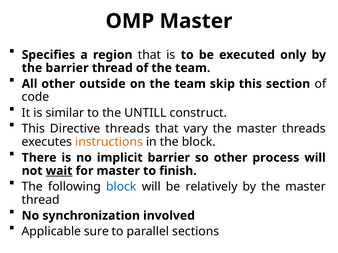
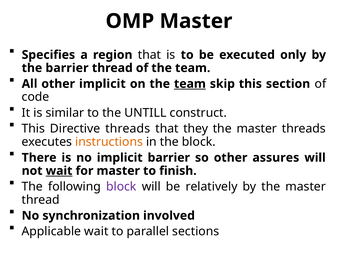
other outside: outside -> implicit (102, 84)
team underline: none -> present (190, 84)
vary: vary -> they (196, 129)
process: process -> assures (276, 158)
block colour: blue -> purple (121, 187)
Applicable sure: sure -> wait (96, 232)
